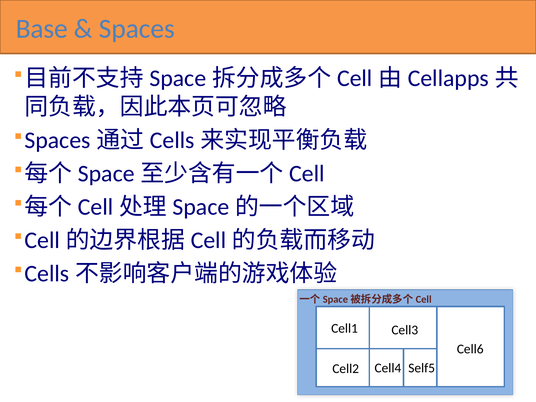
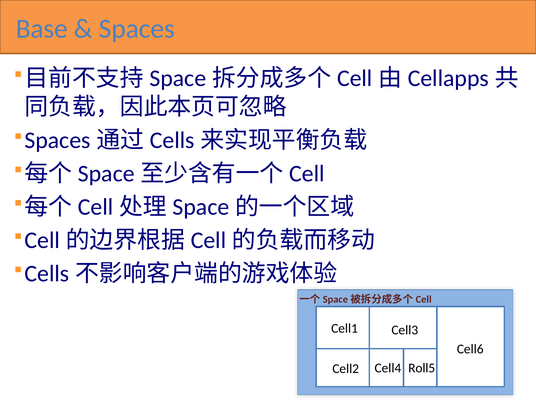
Self5: Self5 -> Roll5 (422, 368)
